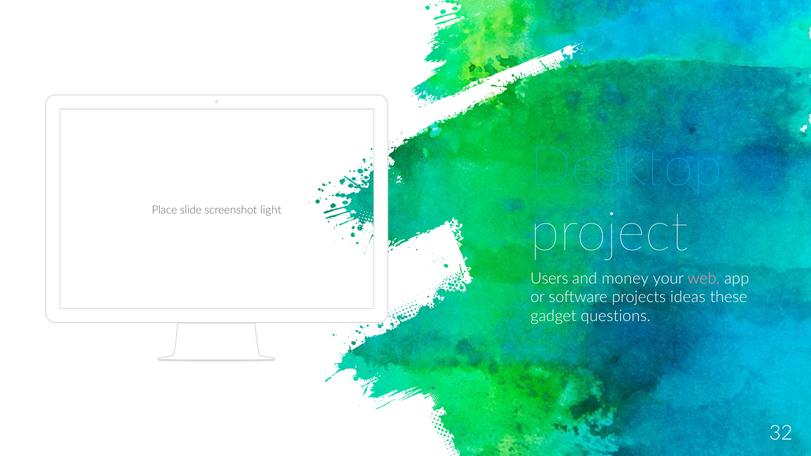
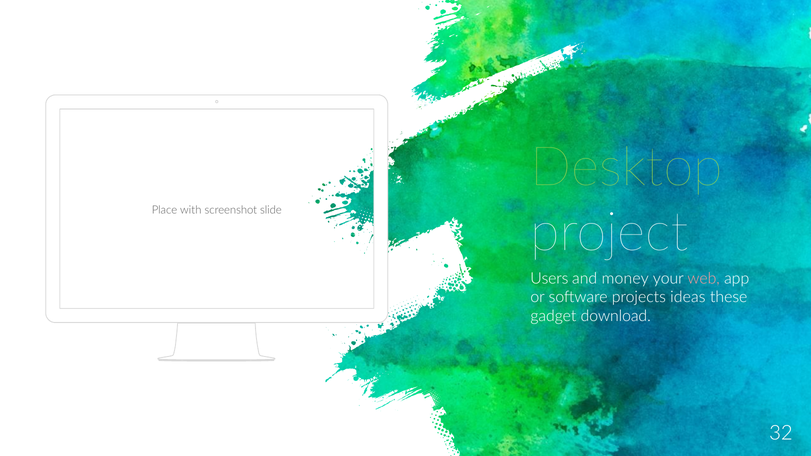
Desktop colour: light blue -> light green (627, 168)
slide: slide -> with (191, 210)
light: light -> slide (271, 210)
questions: questions -> download (616, 316)
